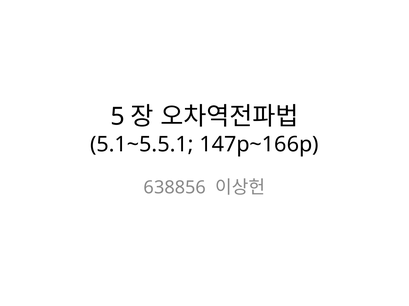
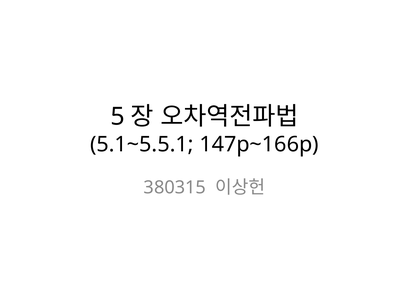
638856: 638856 -> 380315 (175, 188)
